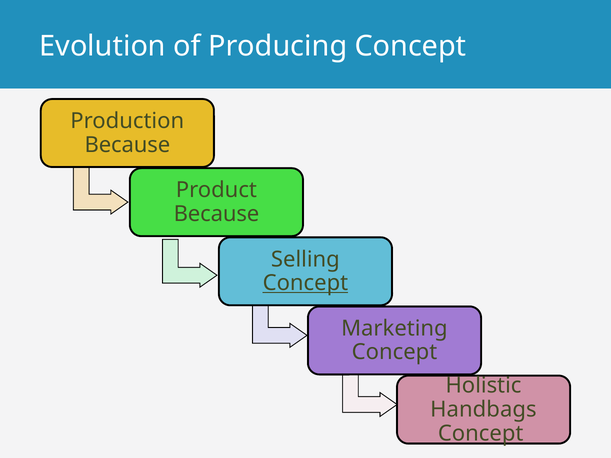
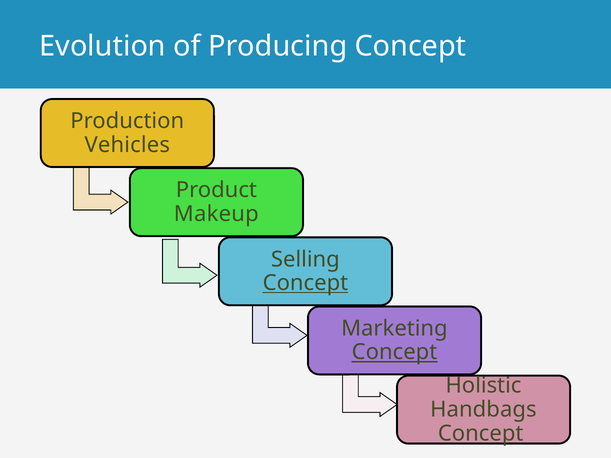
Because: Because -> Vehicles (127, 145)
Because: Because -> Makeup (216, 214)
Concept underline: none -> present (394, 352)
